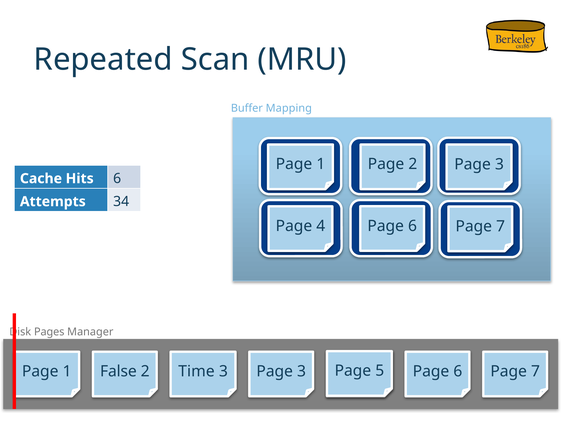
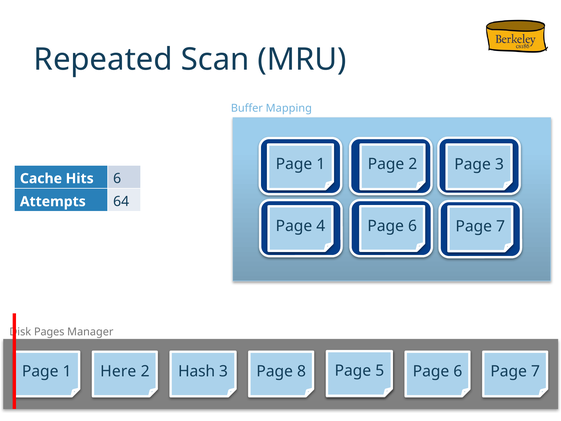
34: 34 -> 64 (121, 201)
False: False -> Here (118, 371)
Time: Time -> Hash (197, 371)
3 Page 3: 3 -> 8 (302, 371)
